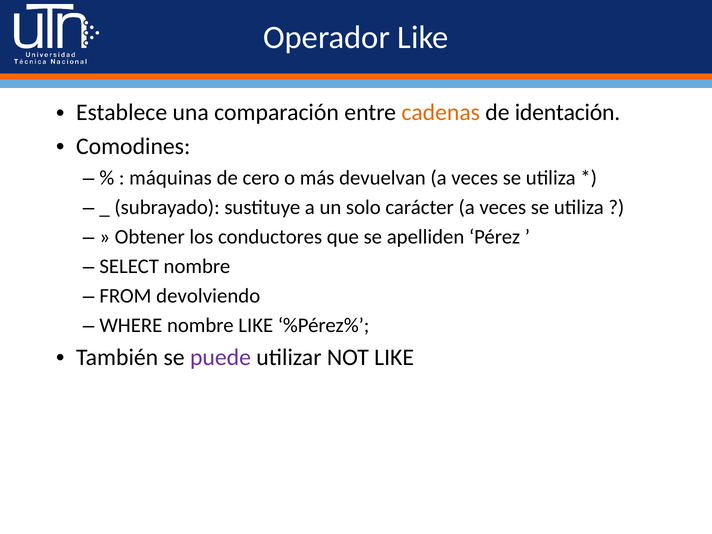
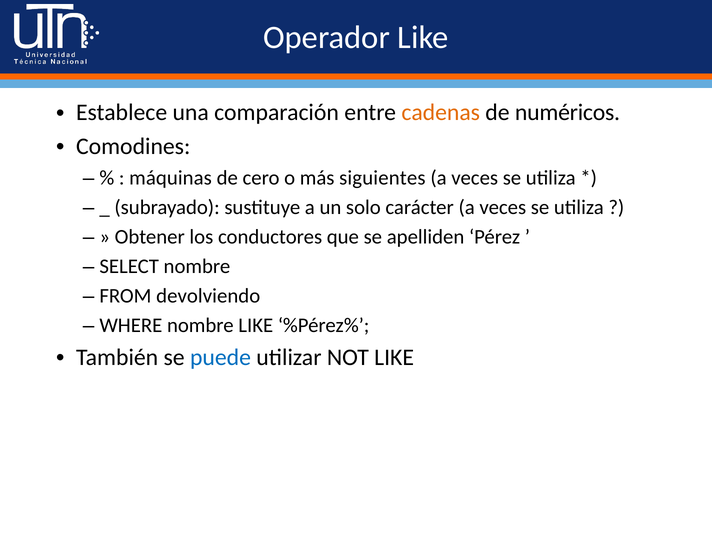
identación: identación -> numéricos (568, 113)
devuelvan: devuelvan -> siguientes (382, 178)
puede colour: purple -> blue (220, 357)
